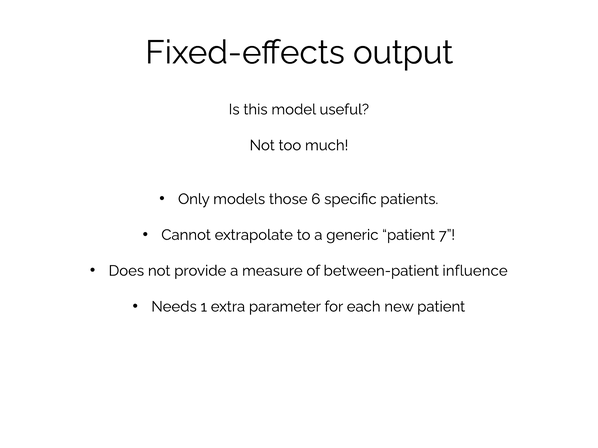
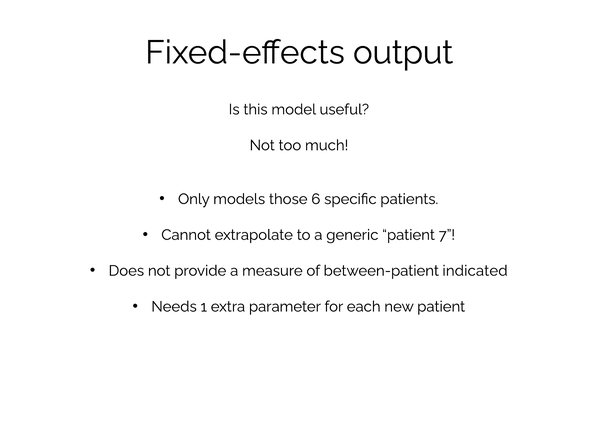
influence: influence -> indicated (475, 271)
